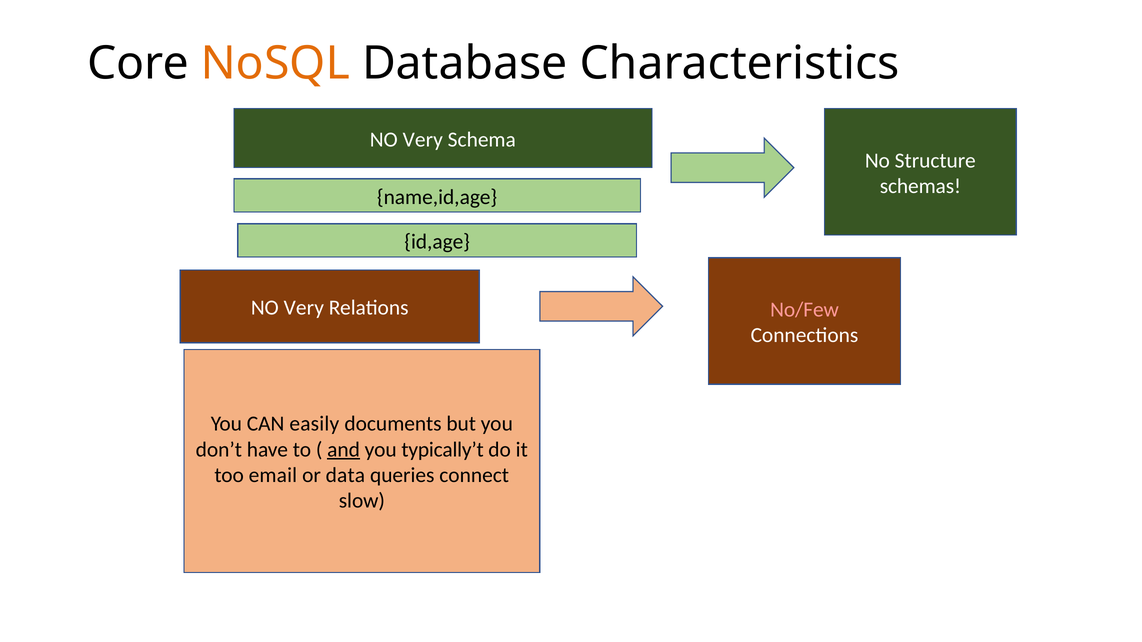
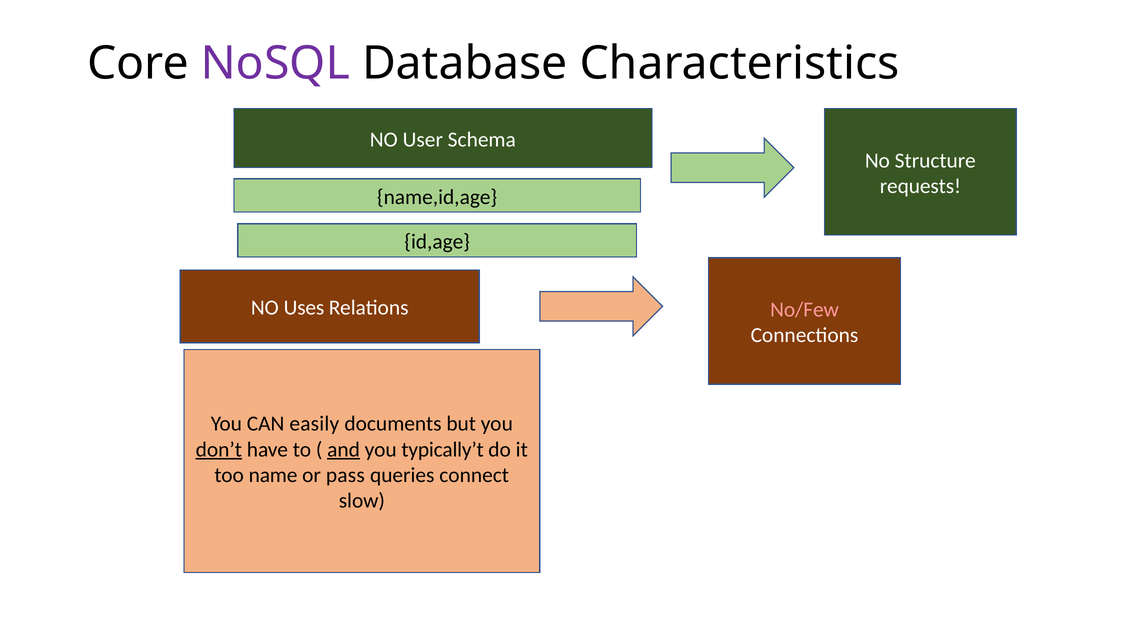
NoSQL colour: orange -> purple (275, 63)
Very: Very -> User (423, 140)
schemas: schemas -> requests (920, 186)
Very: Very -> Uses (304, 308)
don’t underline: none -> present (219, 450)
email: email -> name (273, 476)
data: data -> pass (345, 476)
